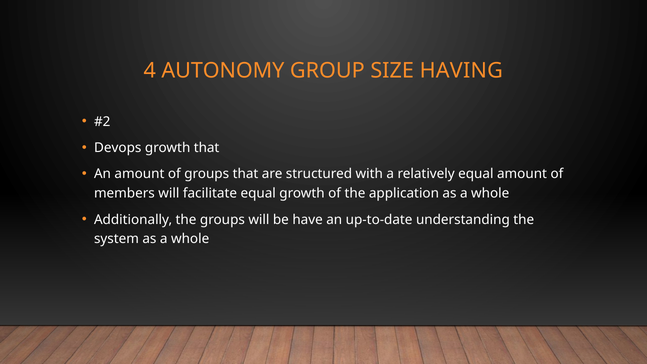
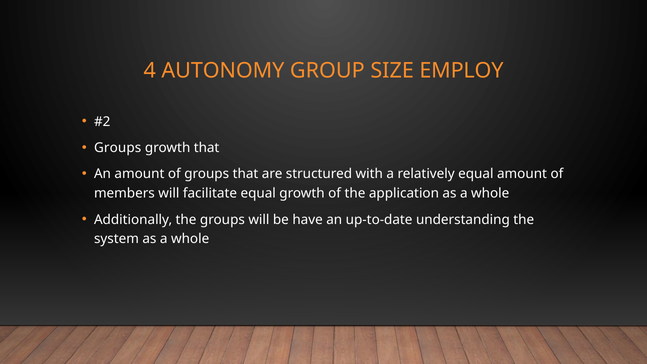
HAVING: HAVING -> EMPLOY (461, 70)
Devops: Devops -> Groups (118, 148)
